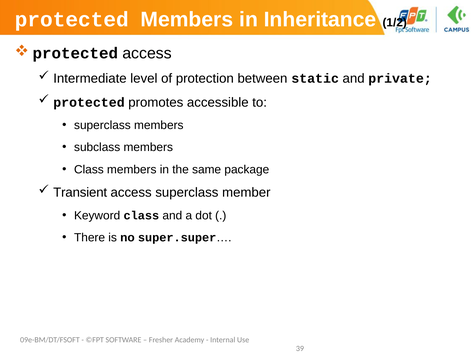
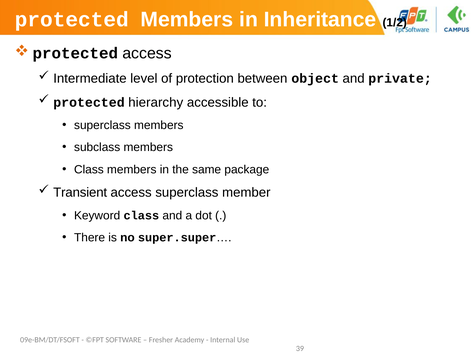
static: static -> object (315, 79)
promotes: promotes -> hierarchy (156, 102)
